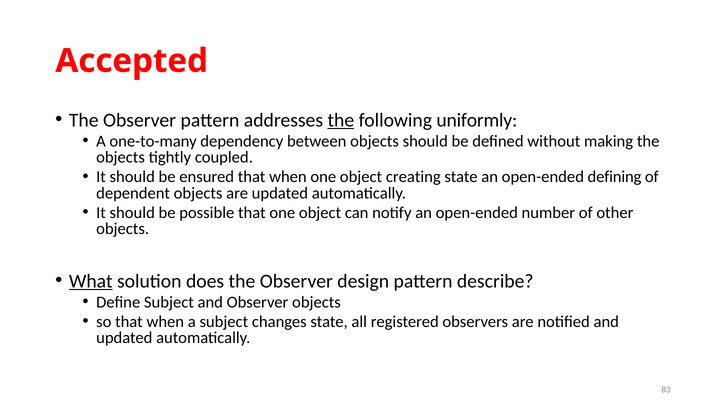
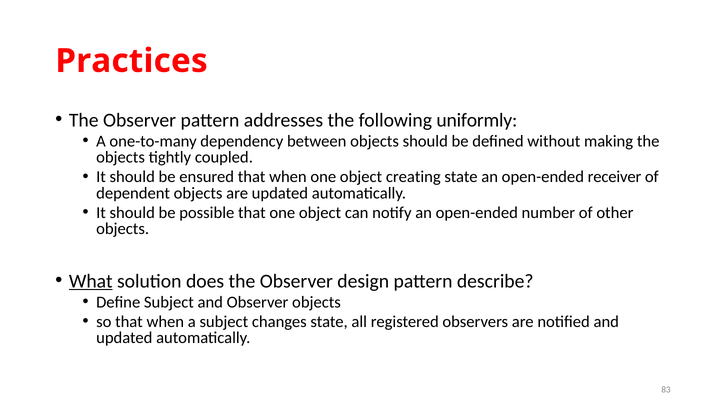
Accepted: Accepted -> Practices (132, 61)
the underline: present -> none (341, 120)
defining: defining -> receiver (615, 177)
